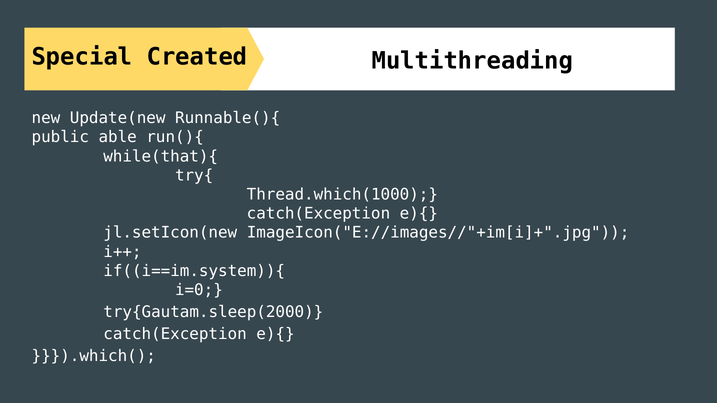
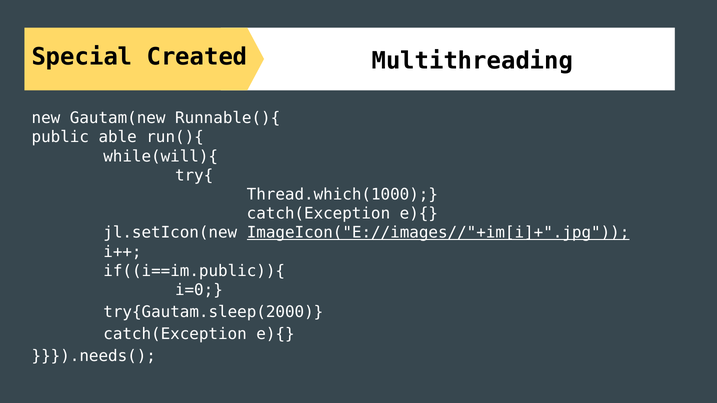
Update(new: Update(new -> Gautam(new (118, 118)
while(that){: while(that){ -> while(will){ (161, 156)
ImageIcon("E://images//"+im[i]+".jpg underline: none -> present (438, 233)
if((i==im.system)){: if((i==im.system)){ -> if((i==im.public)){ (194, 271)
}}}).which(: }}}).which( -> }}}).needs( (94, 356)
